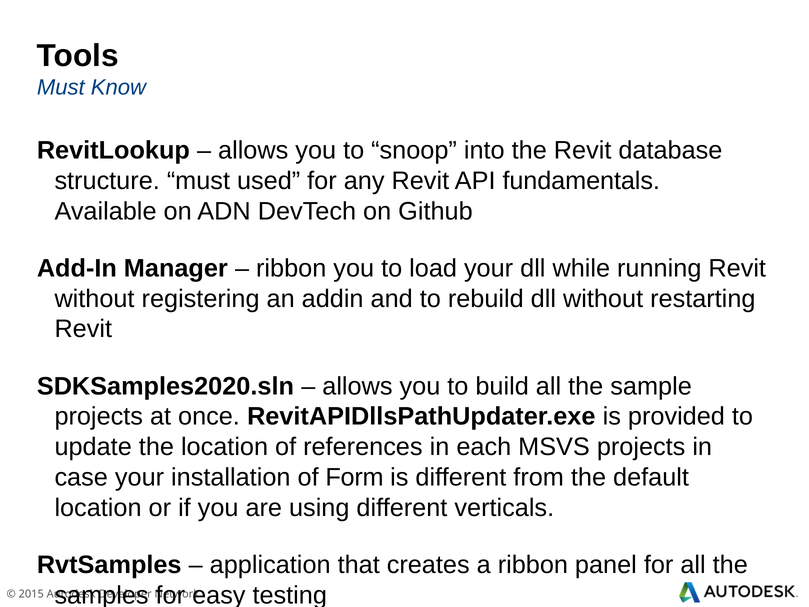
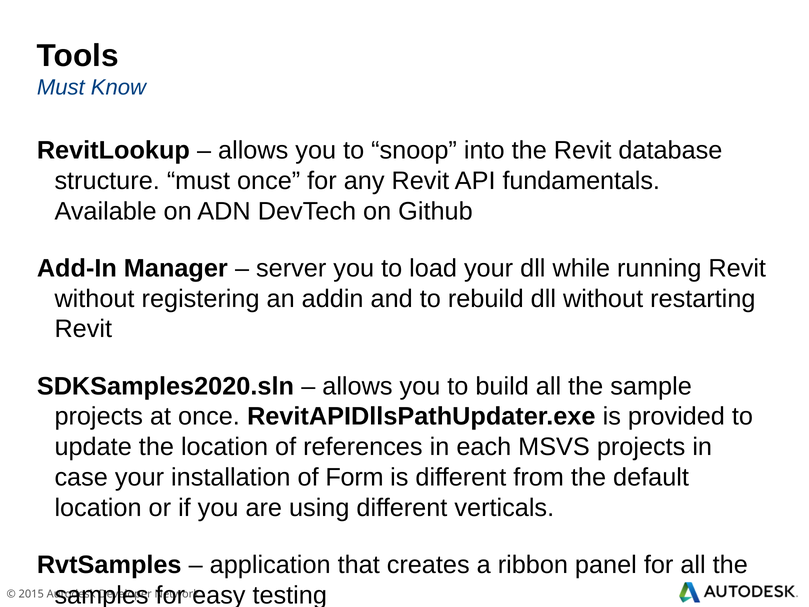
must used: used -> once (269, 181)
ribbon: ribbon -> server (291, 268)
